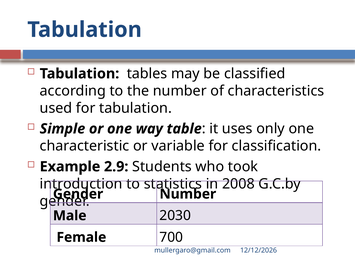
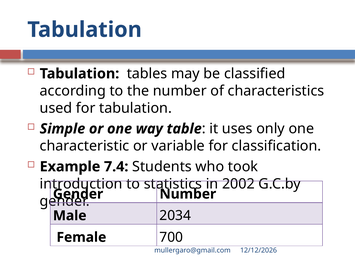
2.9: 2.9 -> 7.4 (116, 166)
2008: 2008 -> 2002 (238, 183)
2030: 2030 -> 2034 (175, 215)
